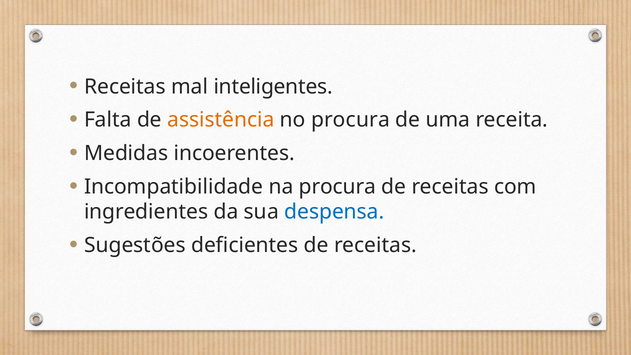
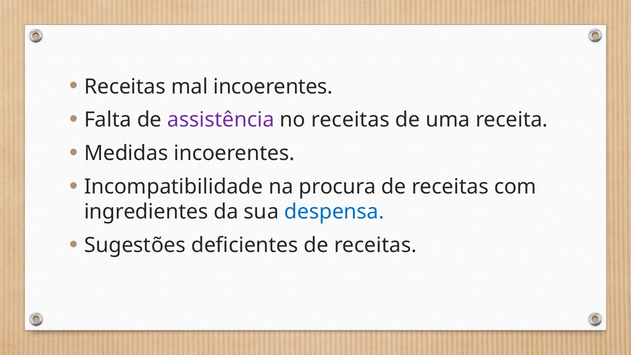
mal inteligentes: inteligentes -> incoerentes (273, 87)
assistência colour: orange -> purple (221, 120)
no procura: procura -> receitas (350, 120)
